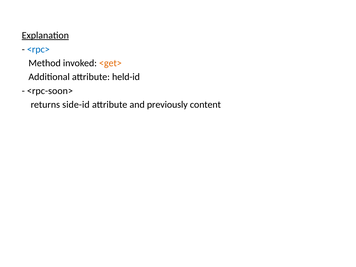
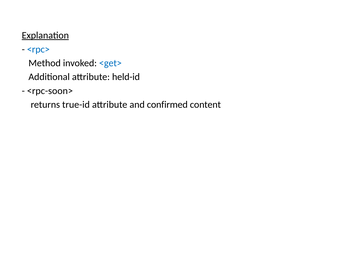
<get> colour: orange -> blue (110, 63)
side-id: side-id -> true-id (76, 105)
previously: previously -> confirmed (167, 105)
